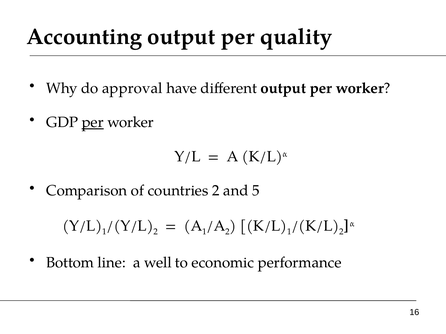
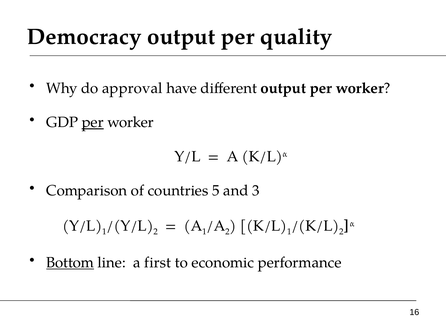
Accounting: Accounting -> Democracy (84, 37)
countries 2: 2 -> 5 (216, 191)
5: 5 -> 3 (256, 191)
Bottom underline: none -> present (70, 263)
well: well -> first (158, 263)
